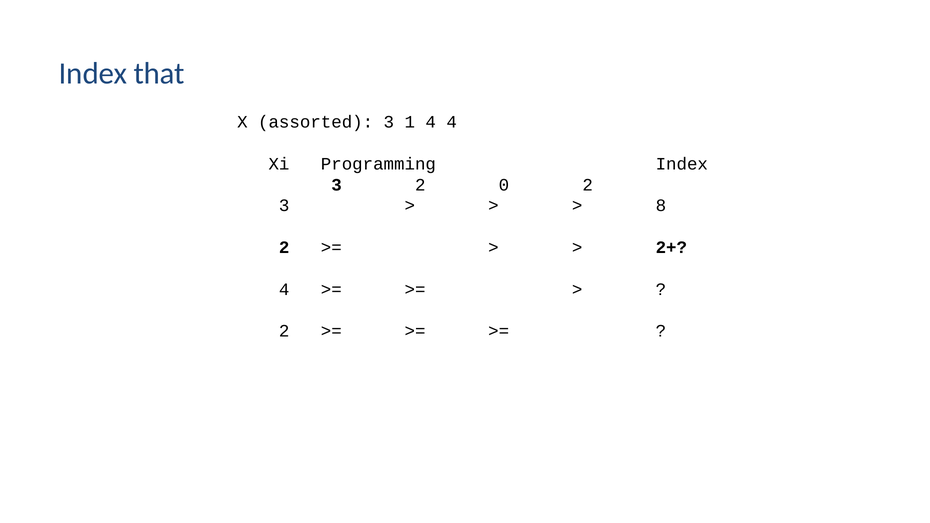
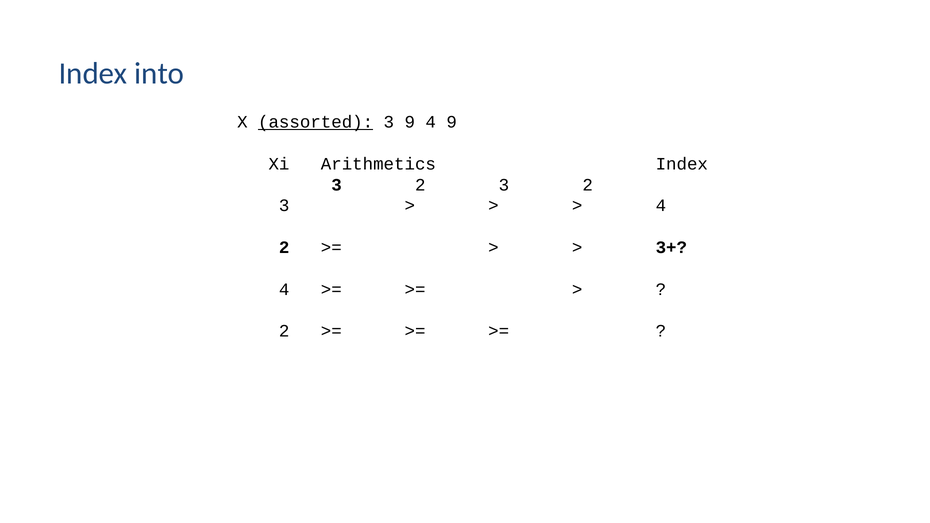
that: that -> into (159, 74)
assorted underline: none -> present (316, 122)
3 1: 1 -> 9 (410, 122)
4 4: 4 -> 9 (452, 122)
Programming: Programming -> Arithmetics (378, 164)
0: 0 -> 3 (504, 185)
8: 8 -> 4 (661, 206)
2+: 2+ -> 3+ (671, 248)
